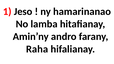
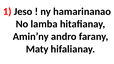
Raha: Raha -> Maty (37, 49)
